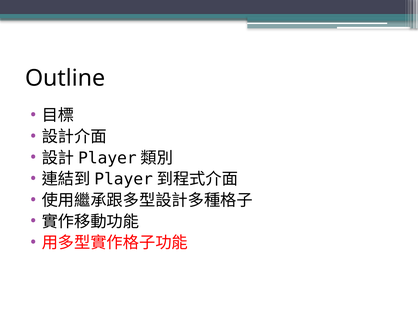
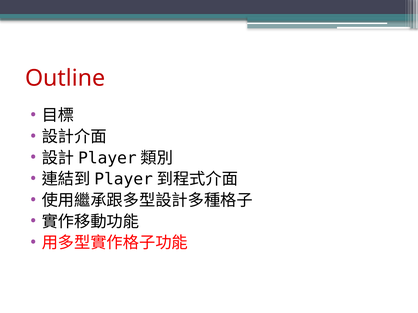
Outline colour: black -> red (65, 78)
